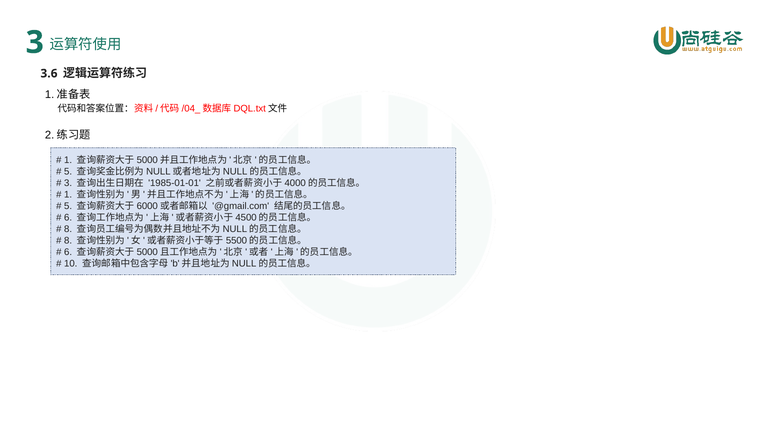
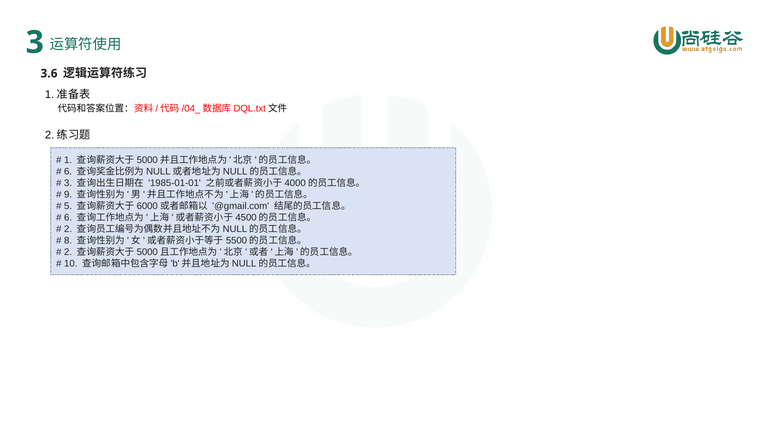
5: 5 -> 6 (68, 172)
1: 1 -> 9 (68, 195)
8: 8 -> 2 (68, 229)
6: 6 -> 2 (68, 252)
